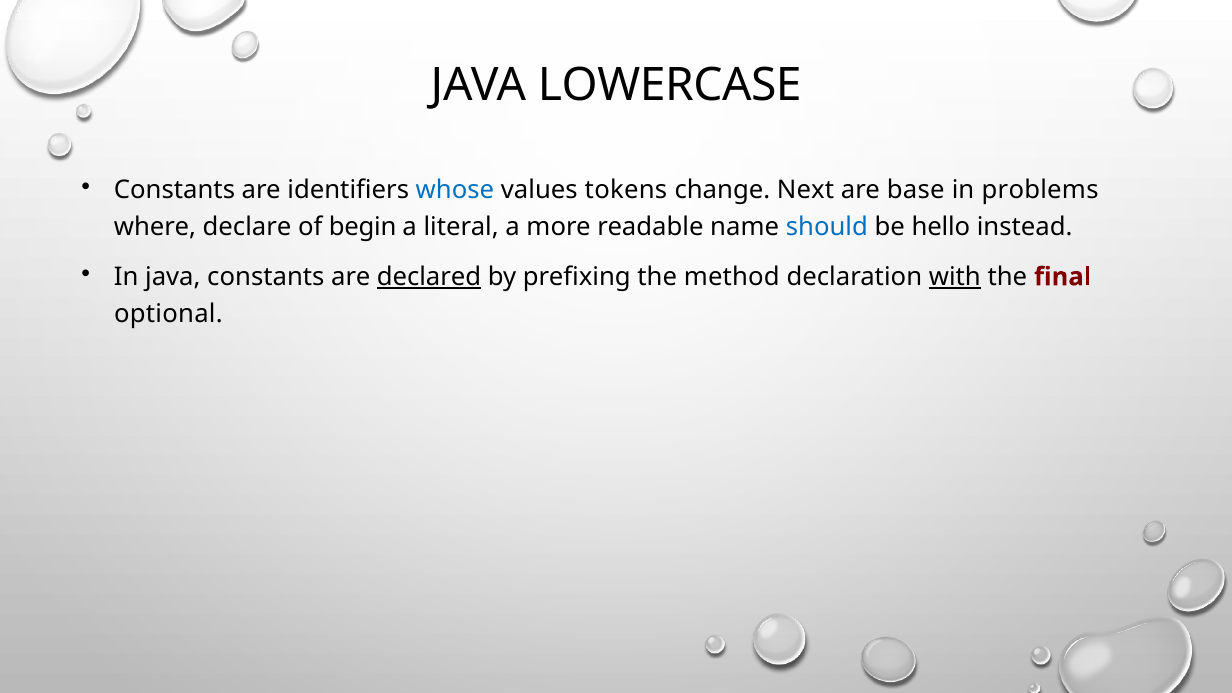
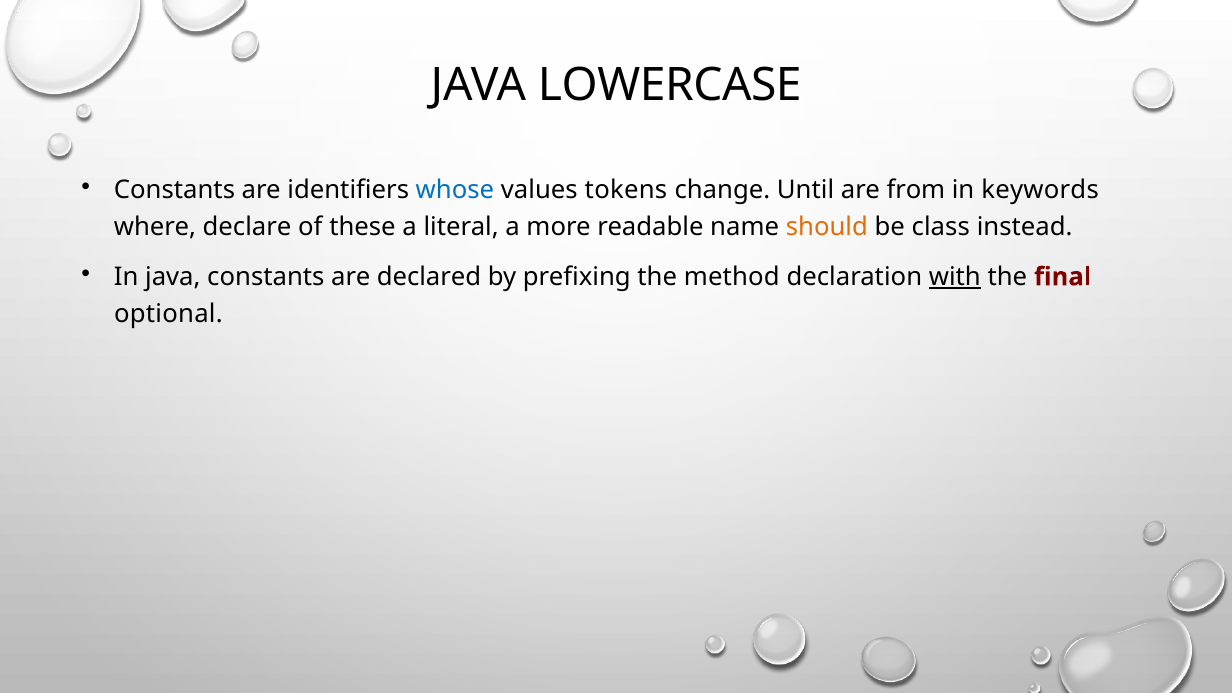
Next: Next -> Until (806, 190)
base: base -> from (916, 190)
problems: problems -> keywords (1040, 190)
begin: begin -> these (363, 227)
should colour: blue -> orange (827, 227)
hello: hello -> class (941, 227)
declared underline: present -> none (429, 277)
